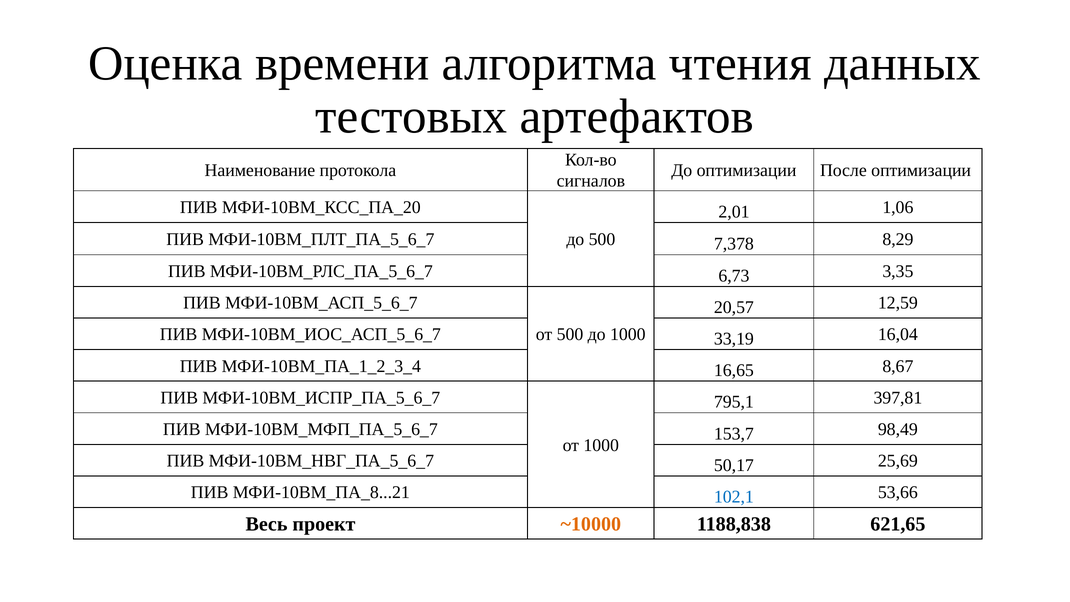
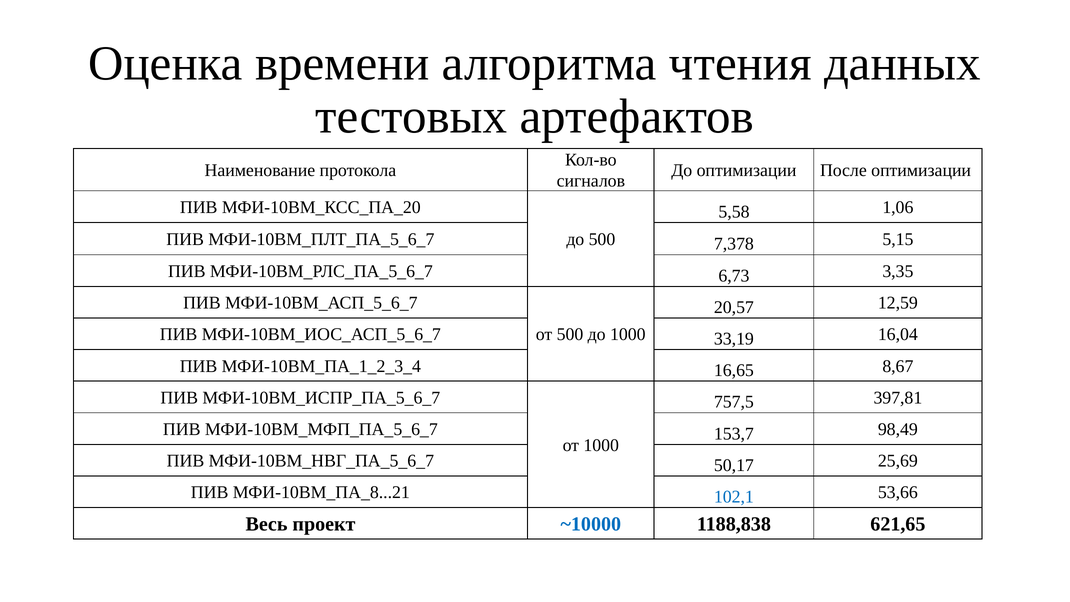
2,01: 2,01 -> 5,58 (734, 212)
8,29: 8,29 -> 5,15 (898, 239)
795,1: 795,1 -> 757,5 (734, 402)
~10000 colour: orange -> blue (591, 524)
